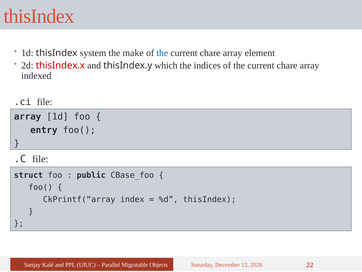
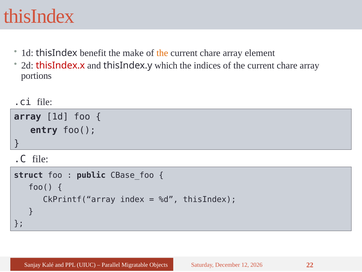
system: system -> benefit (93, 53)
the colour: blue -> orange (162, 53)
indexed: indexed -> portions (36, 76)
